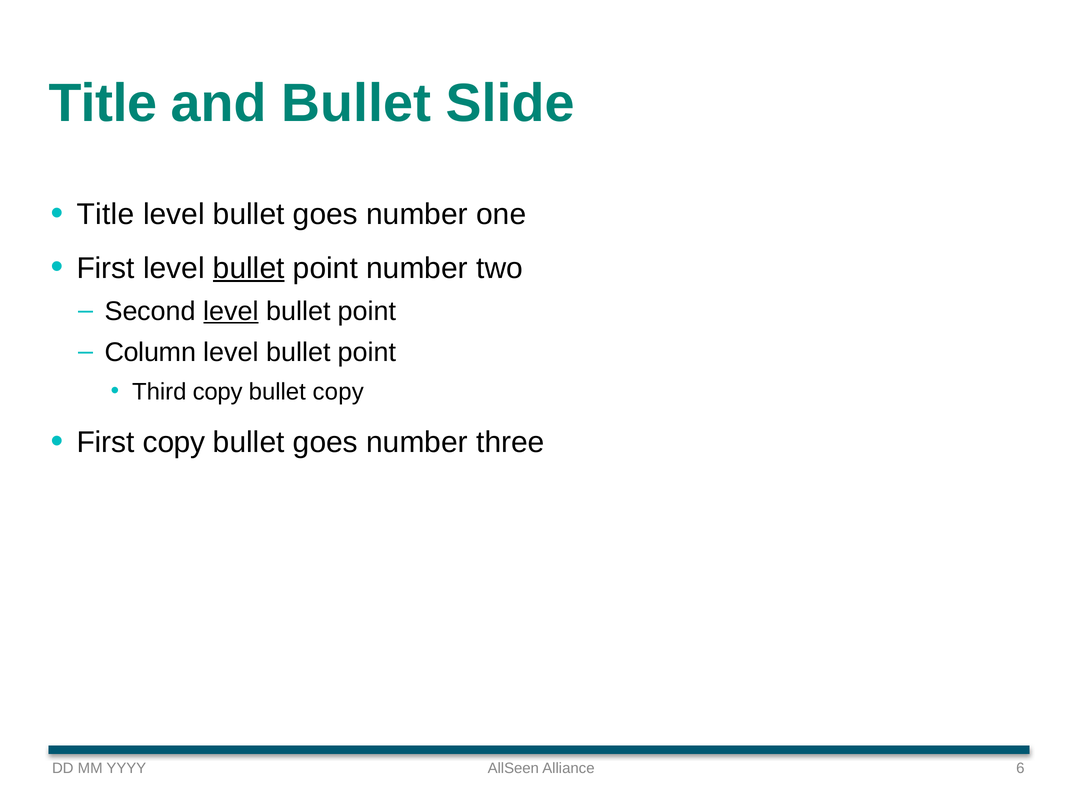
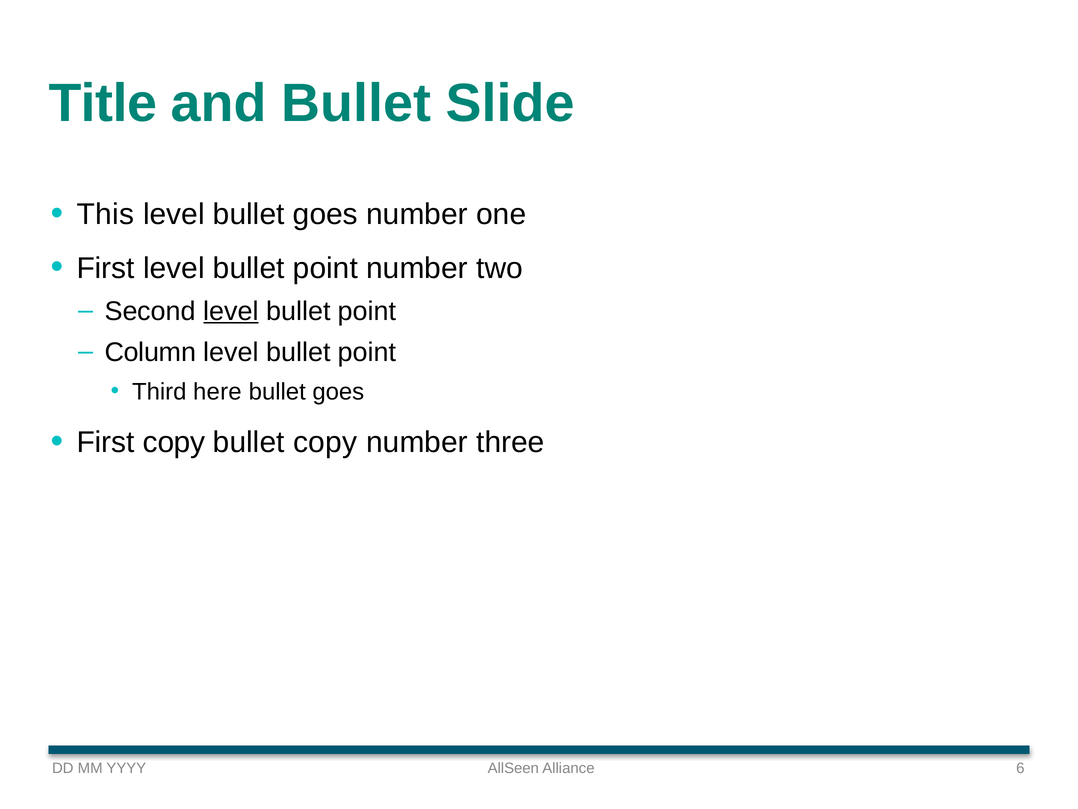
Title: Title -> This (105, 214)
bullet underline: present -> none (249, 268)
Third copy: copy -> here (217, 392)
copy: copy -> goes (338, 392)
goes: goes -> copy (325, 442)
